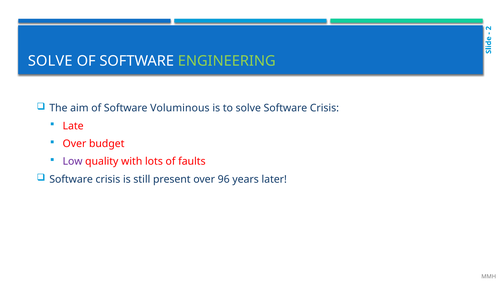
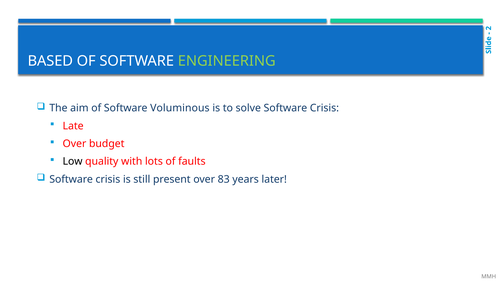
SOLVE: SOLVE -> BASED (50, 61)
Low colour: purple -> black (73, 161)
96: 96 -> 83 (224, 179)
